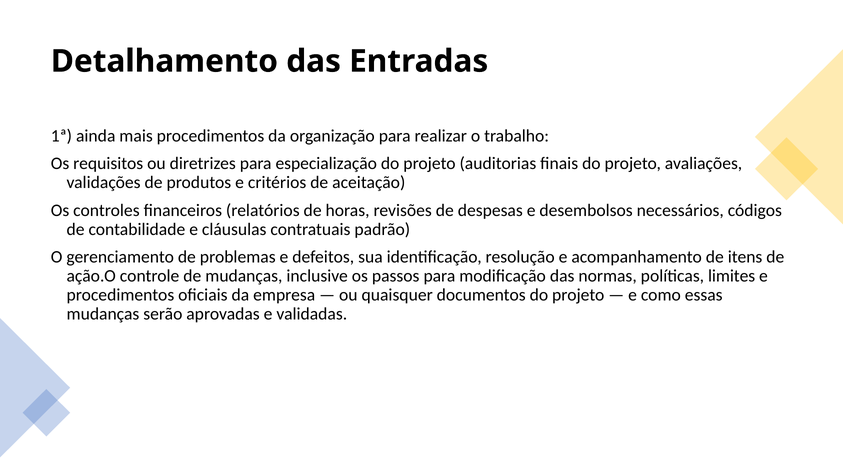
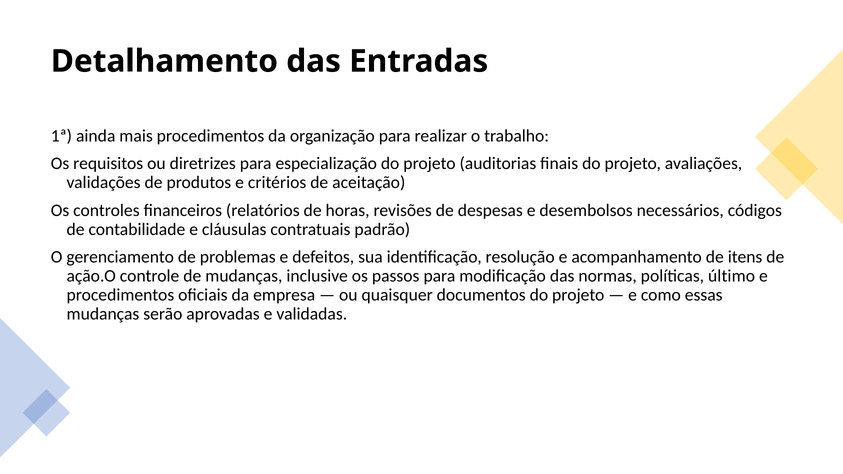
limites: limites -> último (732, 276)
